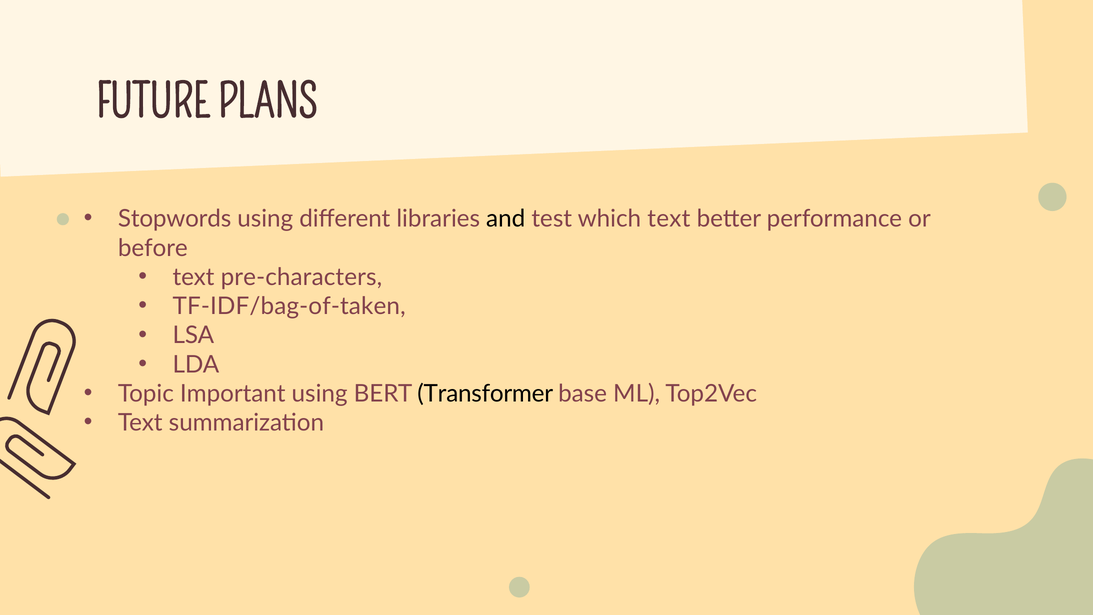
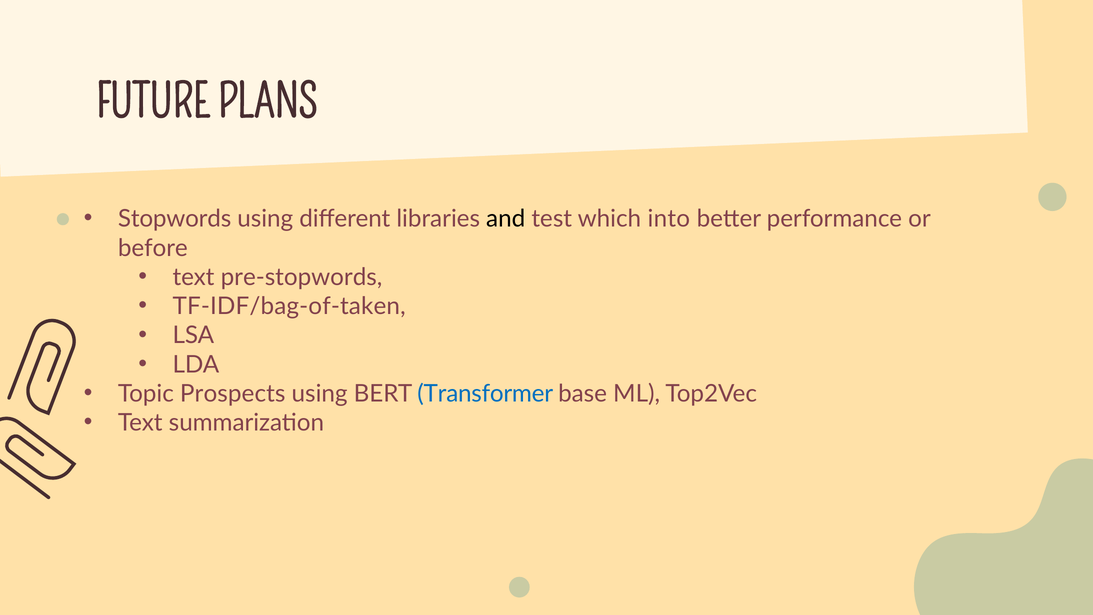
which text: text -> into (669, 219)
pre-characters: pre-characters -> pre-stopwords (301, 277)
Important: Important -> Prospects (233, 394)
Transformer colour: black -> blue (485, 394)
